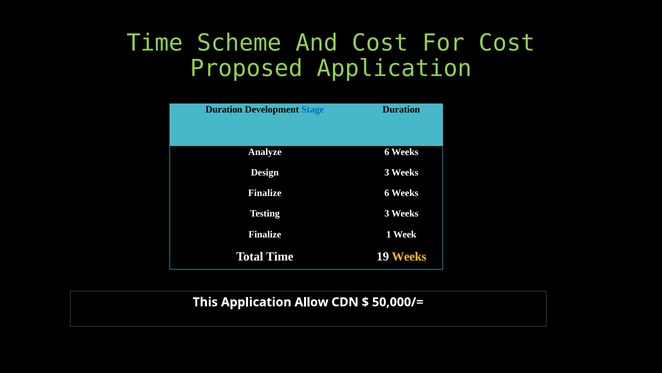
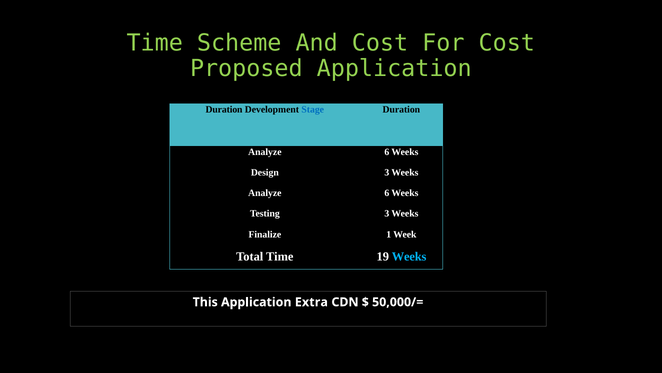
Finalize: Finalize -> Analyze (265, 193)
Weeks colour: yellow -> light blue (409, 256)
Allow: Allow -> Extra (311, 302)
